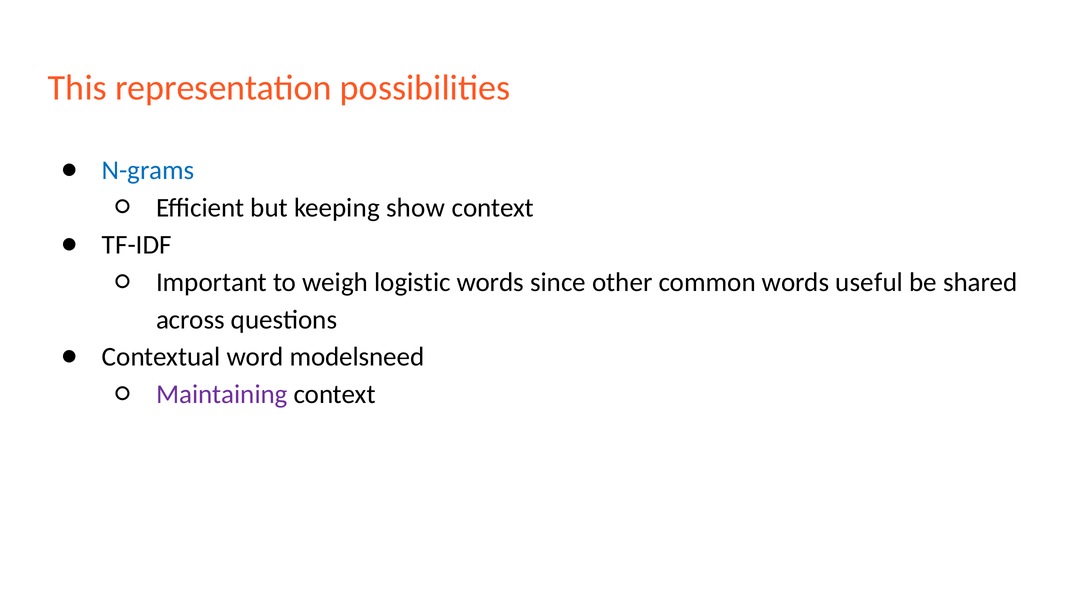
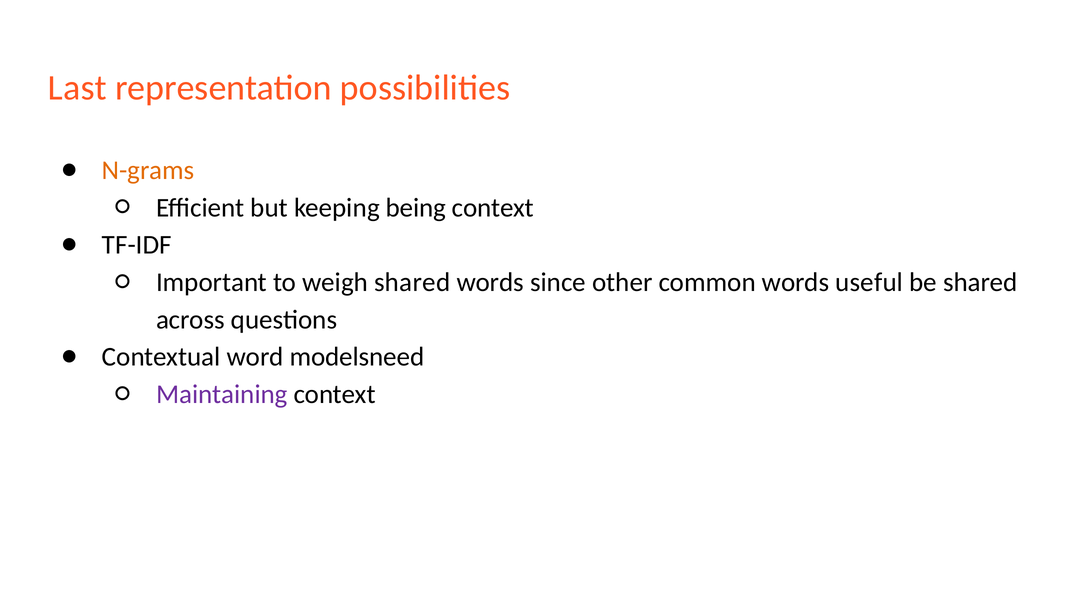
This: This -> Last (77, 88)
N-grams colour: blue -> orange (148, 170)
show: show -> being (416, 208)
weigh logistic: logistic -> shared (412, 282)
